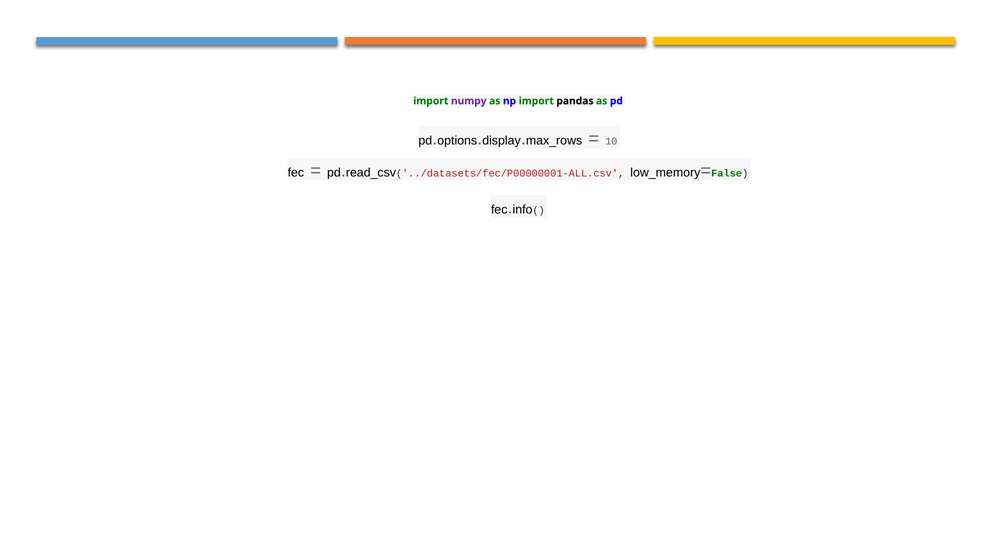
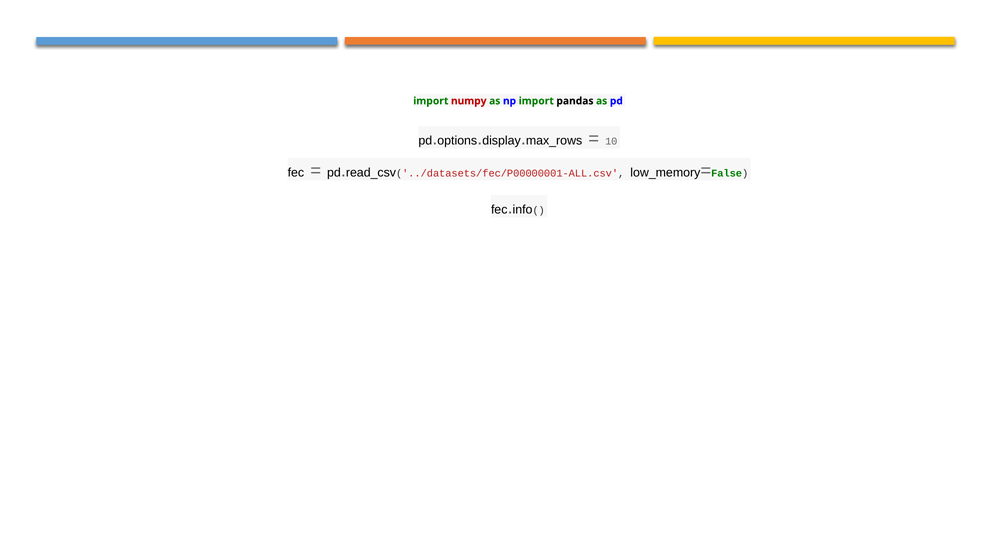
numpy colour: purple -> red (469, 101)
